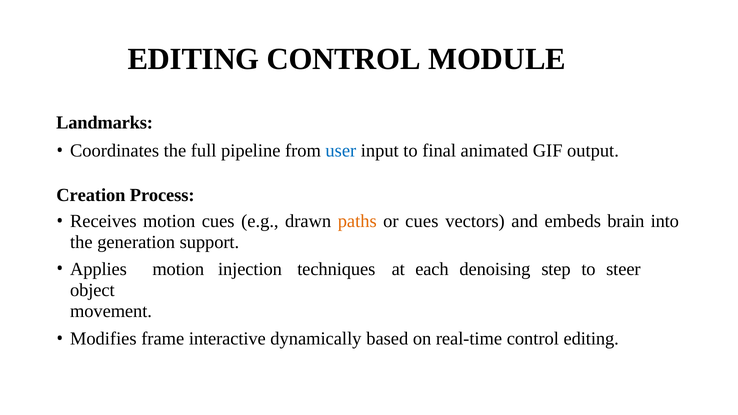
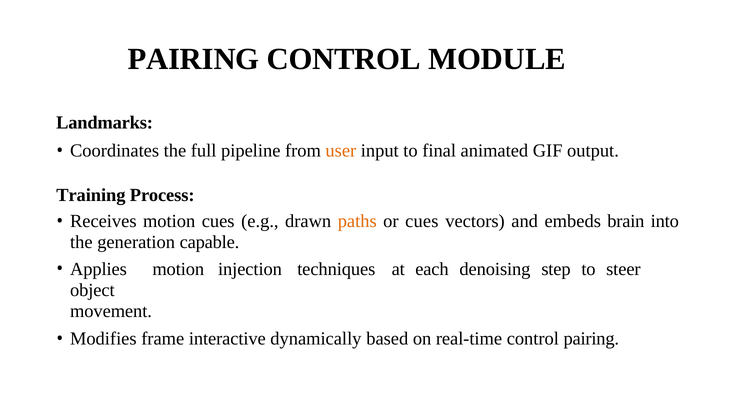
EDITING: EDITING -> PAIRING (194, 59)
user colour: blue -> orange (341, 151)
Creation: Creation -> Training (91, 195)
support: support -> capable (209, 242)
control editing: editing -> pairing (591, 339)
